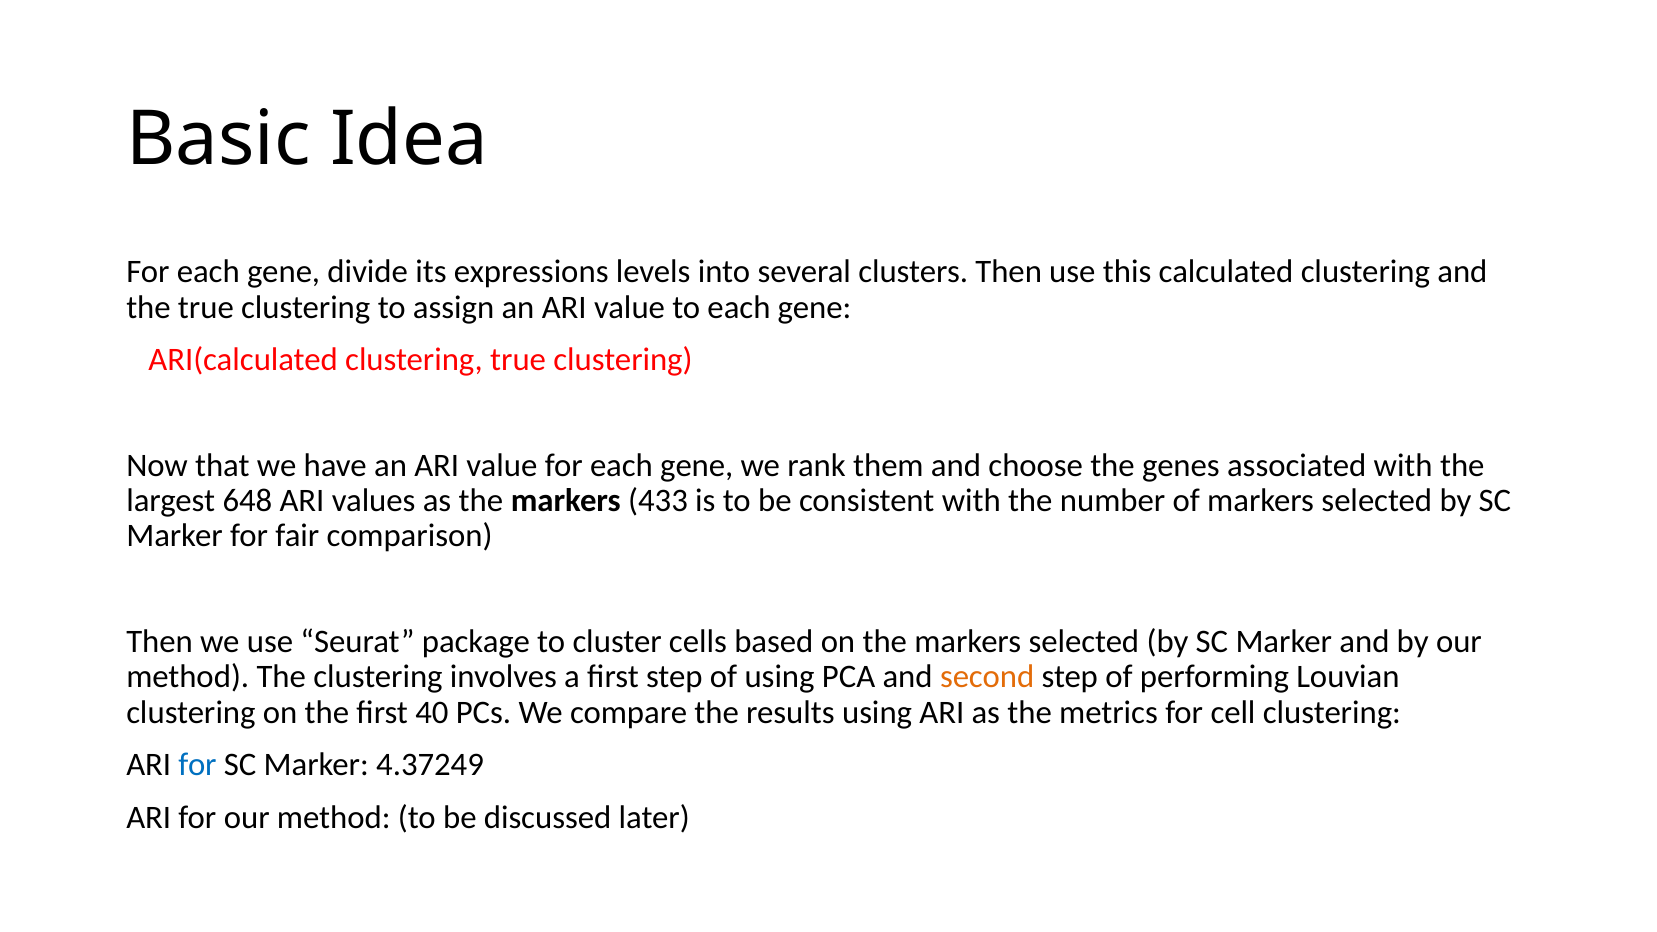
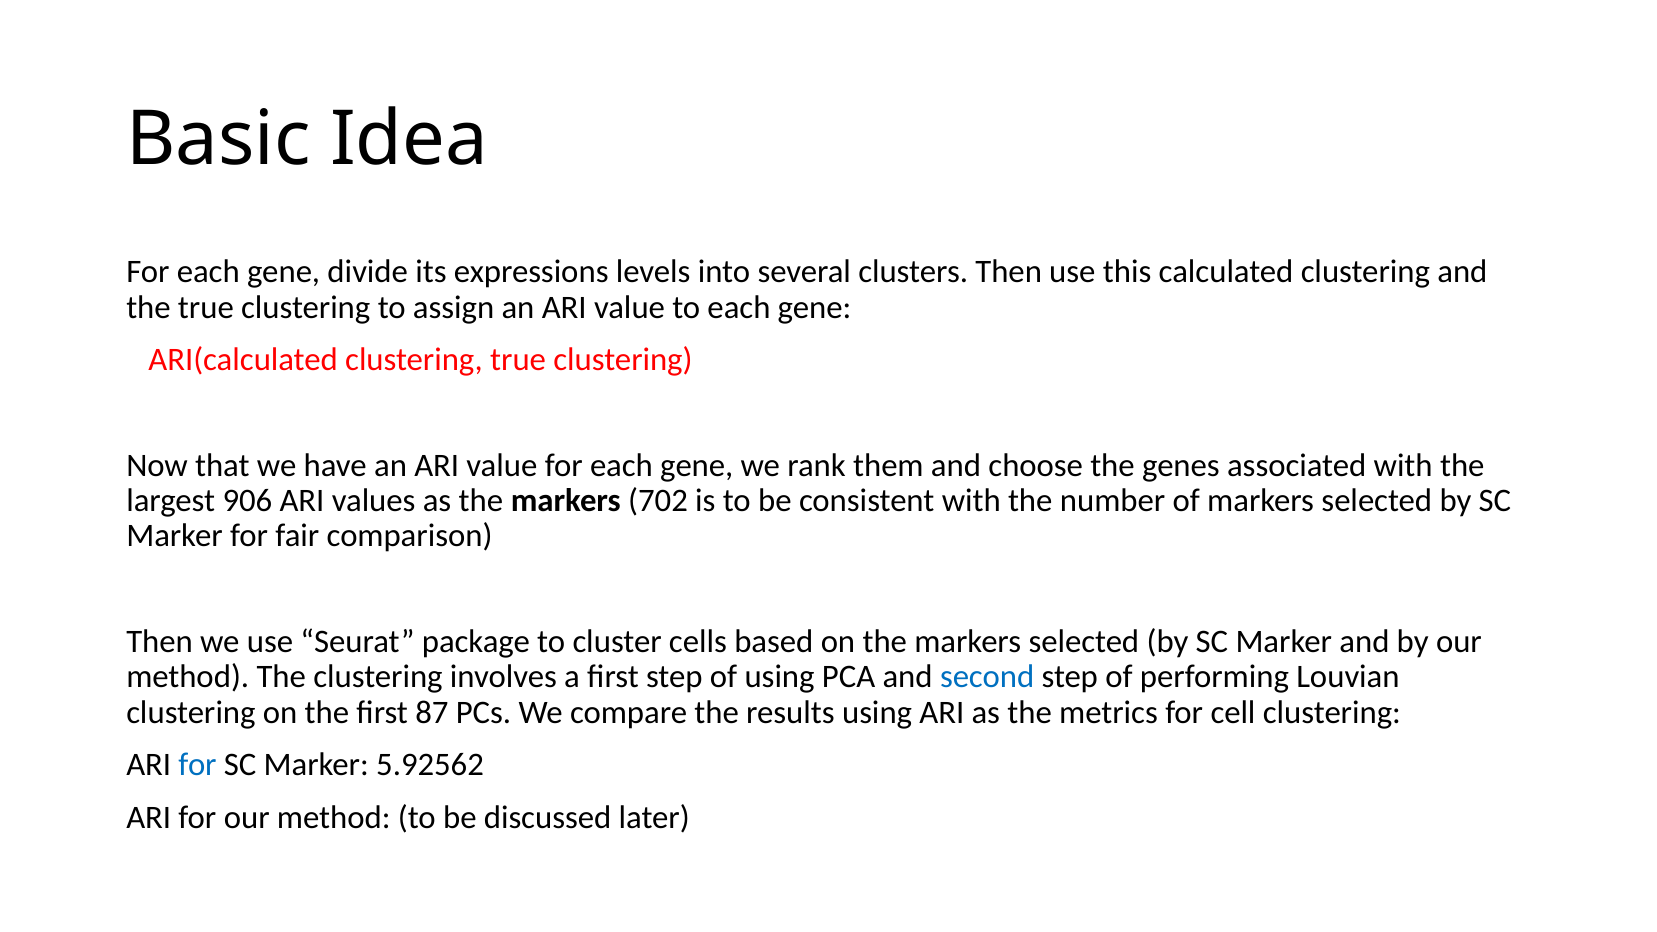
648: 648 -> 906 (247, 501)
433: 433 -> 702 (658, 501)
second colour: orange -> blue (987, 677)
40: 40 -> 87 (432, 712)
4.37249: 4.37249 -> 5.92562 (430, 765)
